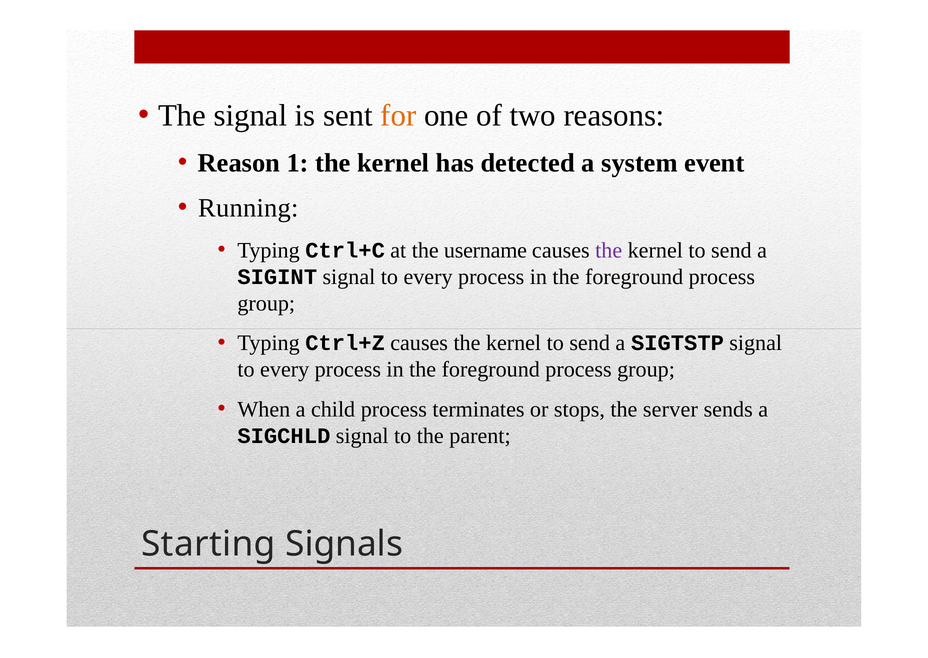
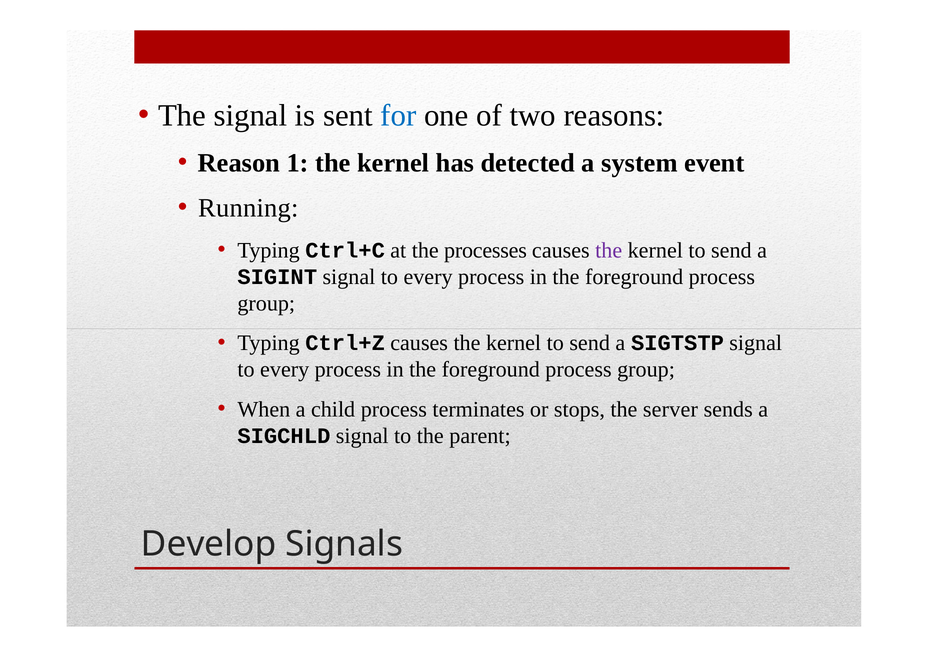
for colour: orange -> blue (398, 116)
username: username -> processes (485, 250)
Starting: Starting -> Develop (209, 544)
